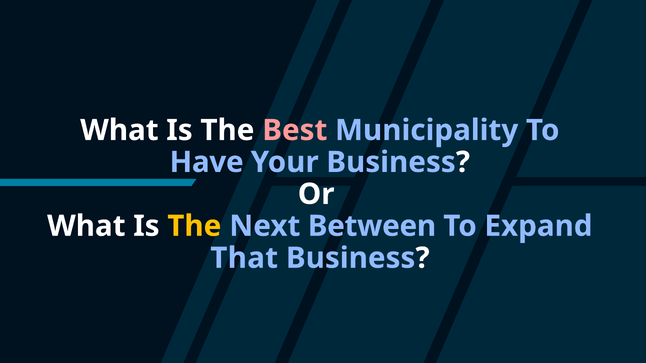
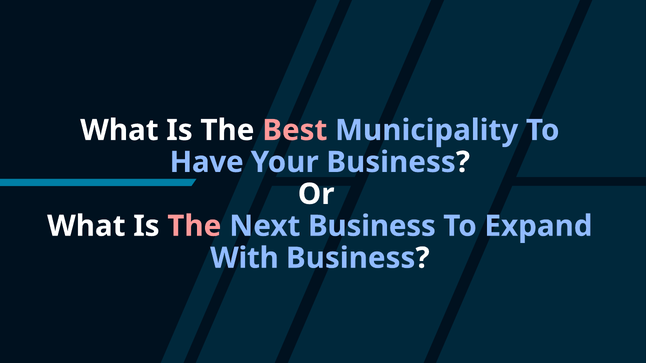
The colour: yellow -> pink (194, 226)
Next Between: Between -> Business (372, 226)
That: That -> With (244, 258)
